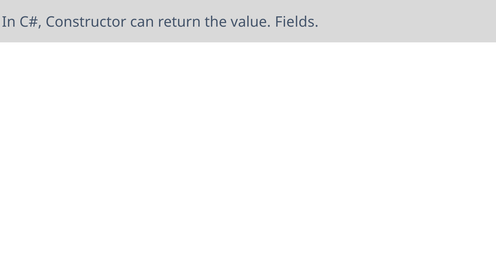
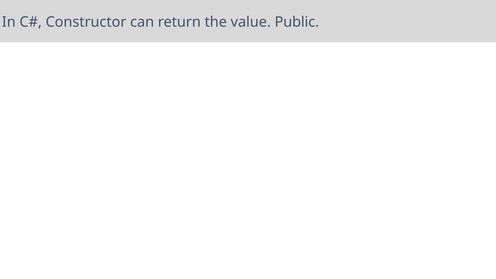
Fields: Fields -> Public (297, 22)
